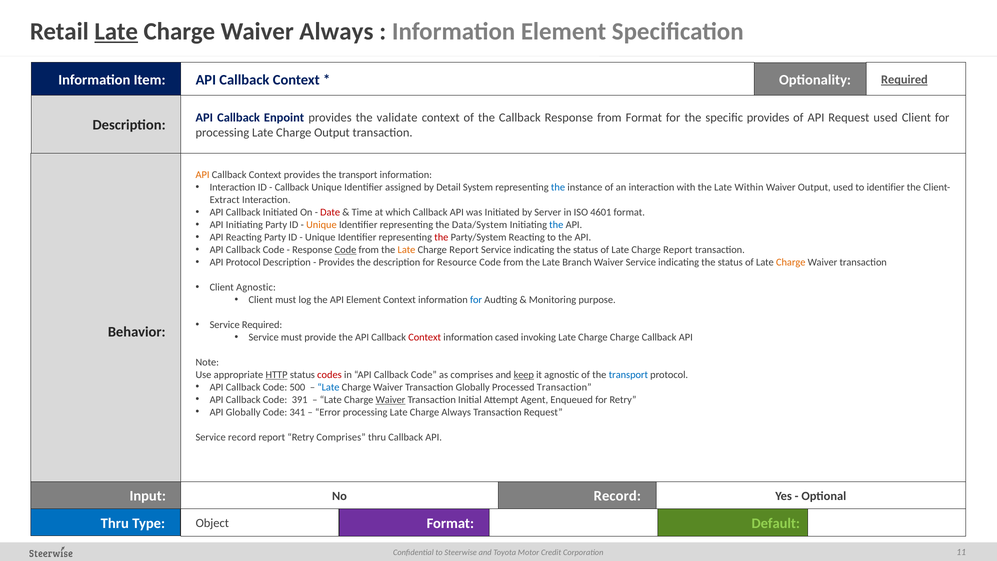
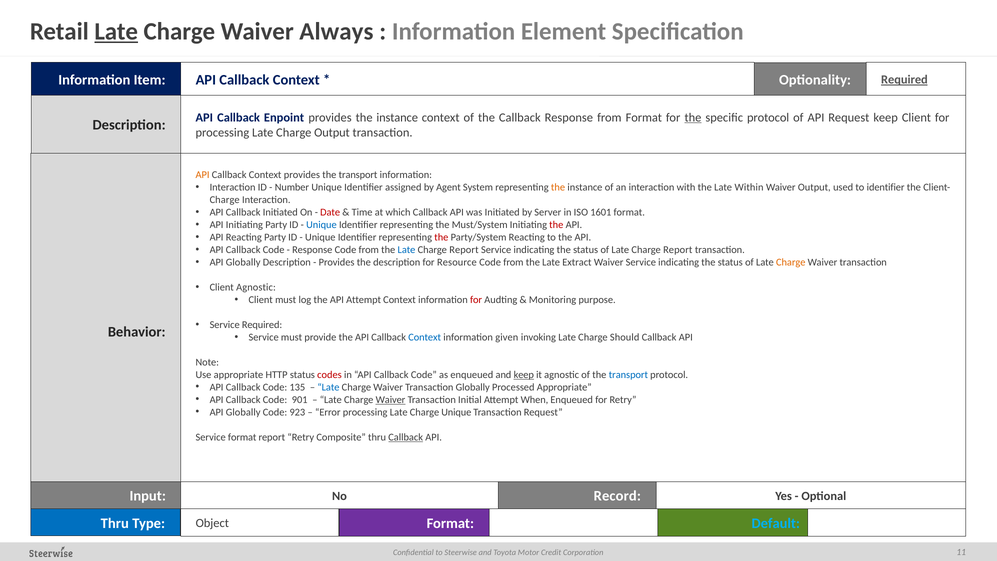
provides the validate: validate -> instance (397, 117)
the underline: none -> present (693, 117)
specific provides: provides -> protocol (768, 117)
Request used: used -> keep (886, 117)
Callback: Callback -> Number (292, 187)
Detail: Detail -> Agent (448, 187)
the colour: blue -> orange (558, 187)
Extract: Extract -> Charge (225, 200)
4601: 4601 -> 1601 (601, 212)
Unique colour: orange -> blue (321, 225)
Data/System: Data/System -> Must/System (480, 225)
the colour: blue -> red (556, 225)
Code underline: present -> none (345, 250)
Late colour: orange -> blue (406, 250)
Protocol: Protocol -> Globally (243, 262)
Branch: Branch -> Extract (577, 262)
API Element: Element -> Attempt (364, 300)
for colour: blue -> red (476, 300)
Context colour: red -> blue (425, 337)
cased: cased -> given (507, 337)
Charge Charge: Charge -> Should (625, 337)
HTTP underline: present -> none (277, 375)
as comprises: comprises -> enqueued (472, 375)
500: 500 -> 135 (297, 387)
Processed Transaction: Transaction -> Appropriate (564, 387)
391: 391 -> 901 (300, 399)
Agent: Agent -> When (534, 399)
341: 341 -> 923 (297, 412)
Charge Always: Always -> Unique (456, 412)
Service record: record -> format (242, 437)
Retry Comprises: Comprises -> Composite (341, 437)
Callback underline: none -> present (406, 437)
Default colour: light green -> light blue (776, 523)
